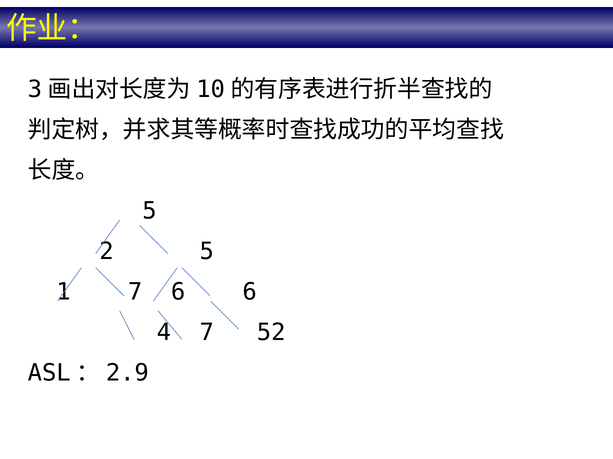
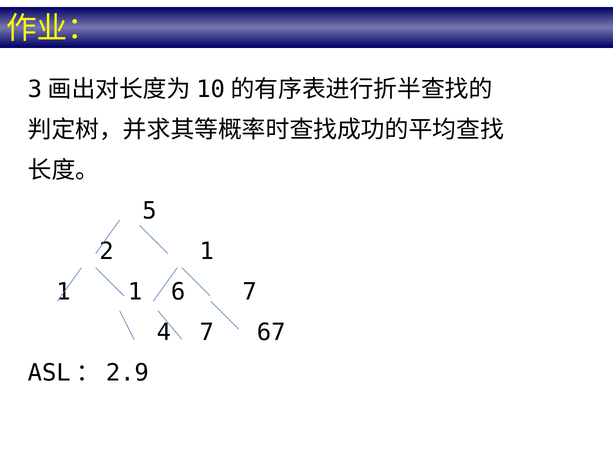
2 5: 5 -> 1 (207, 252)
7: 7 -> 1 (135, 292)
6 6: 6 -> 7 (250, 292)
52: 52 -> 67 (271, 333)
